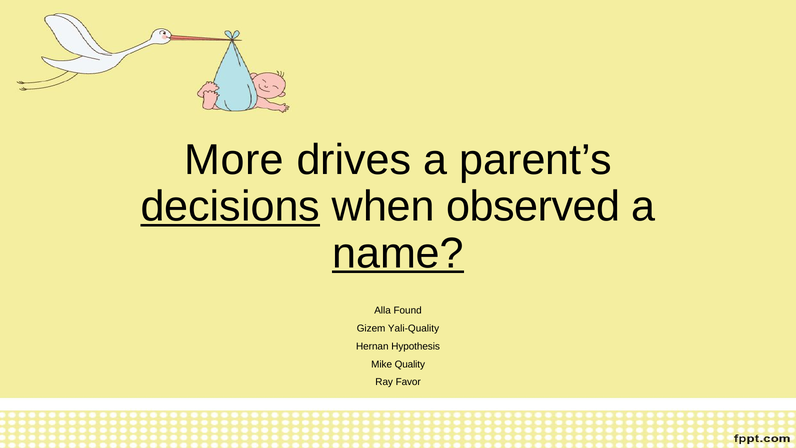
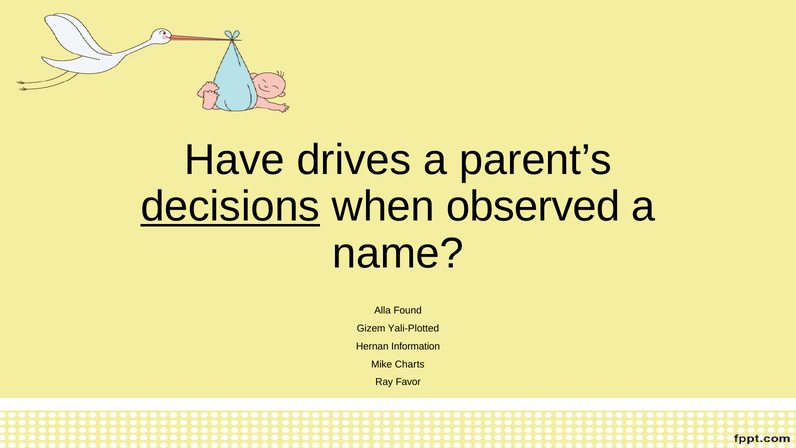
More: More -> Have (234, 160)
name underline: present -> none (398, 253)
Yali-Quality: Yali-Quality -> Yali-Plotted (414, 328)
Hypothesis: Hypothesis -> Information (416, 346)
Quality: Quality -> Charts (410, 364)
